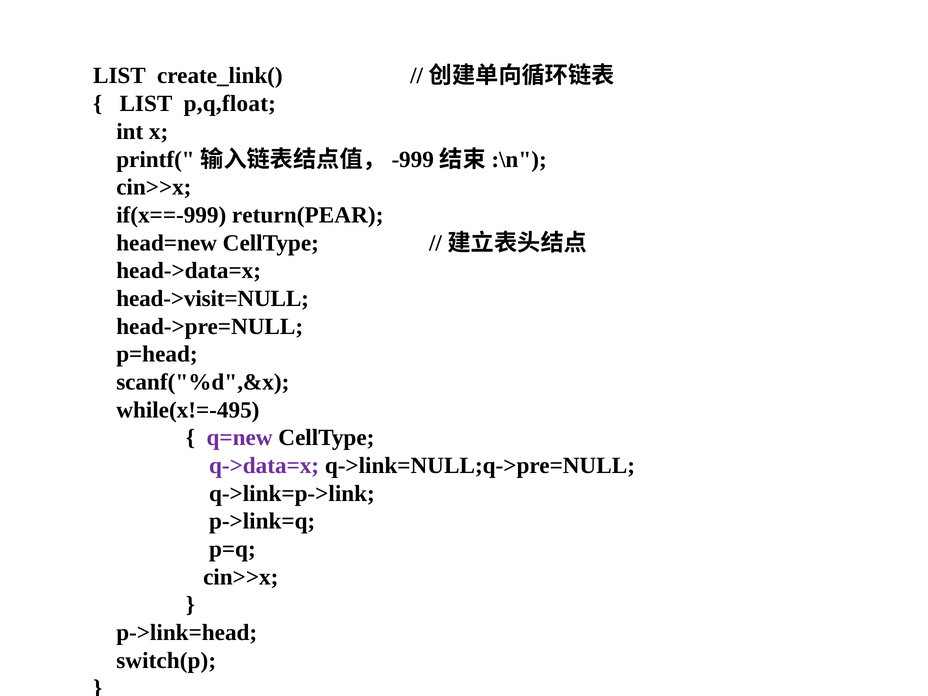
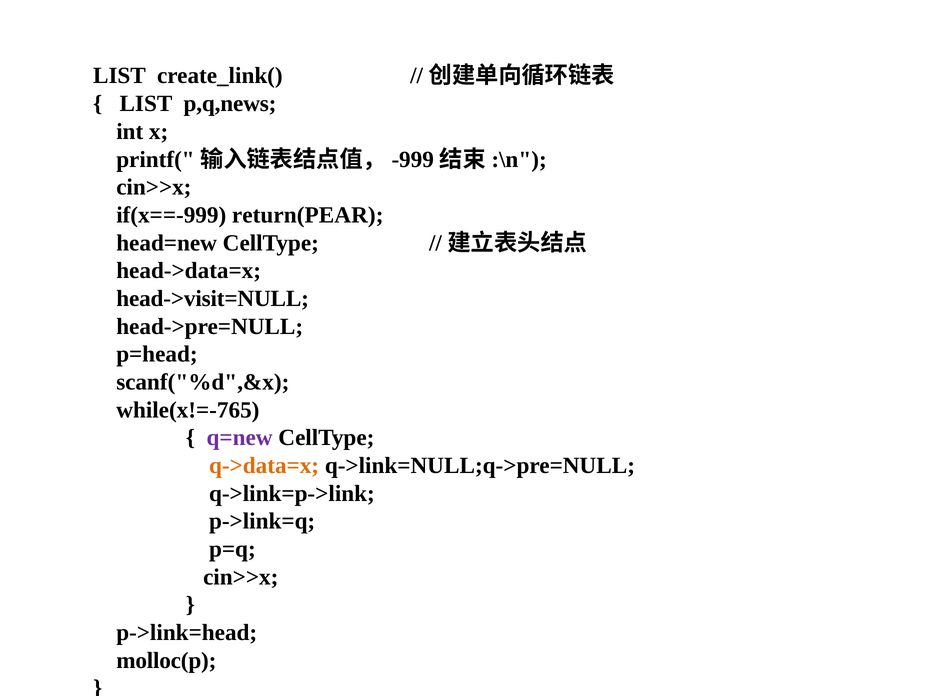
p,q,float: p,q,float -> p,q,news (230, 104)
while(x!=-495: while(x!=-495 -> while(x!=-765 (188, 410)
q->data=x colour: purple -> orange (264, 466)
switch(p: switch(p -> molloc(p (166, 660)
